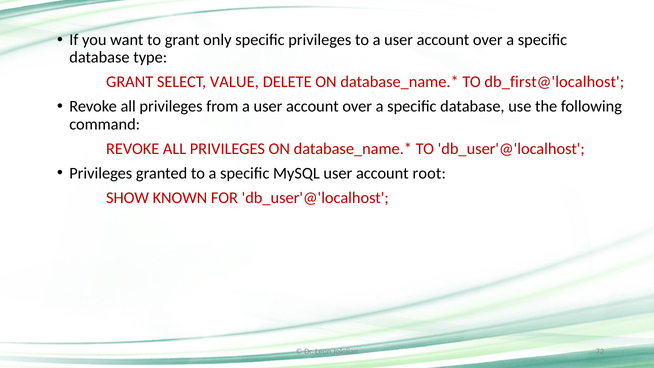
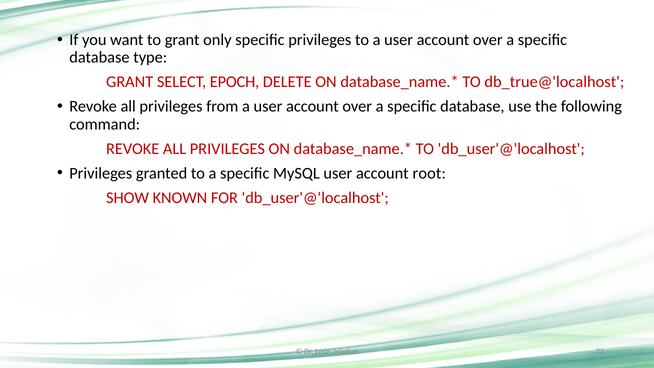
VALUE: VALUE -> EPOCH (235, 82)
db_first@'localhost: db_first@'localhost -> db_true@'localhost (554, 82)
